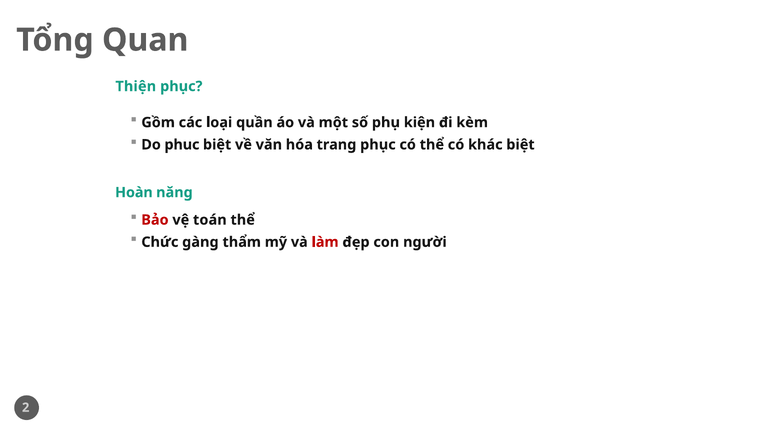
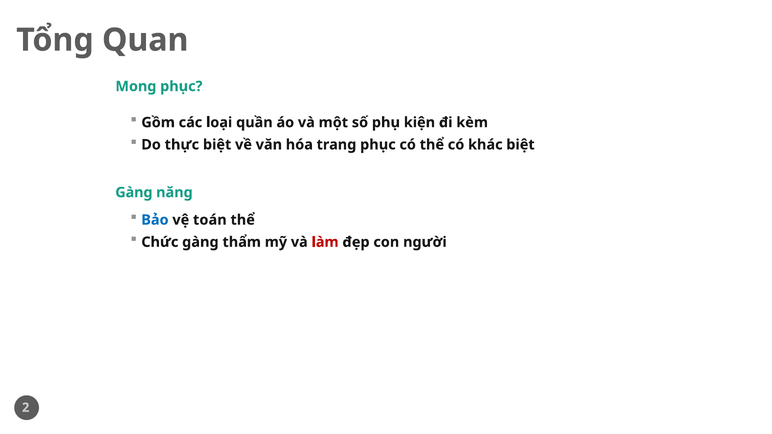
Thiện: Thiện -> Mong (136, 86)
phục: phục -> thực (182, 145)
Hoàn: Hoàn -> Gàng (134, 193)
Bảo colour: red -> blue (155, 220)
